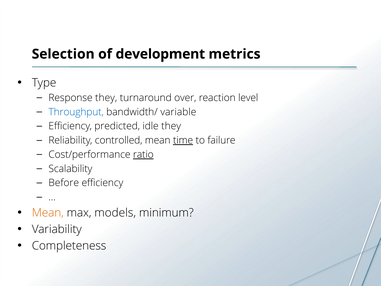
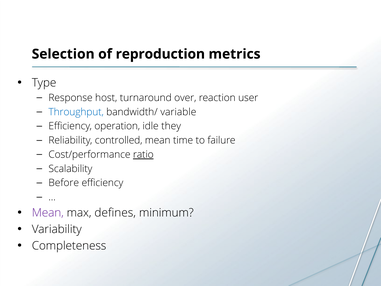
development: development -> reproduction (160, 54)
Response they: they -> host (106, 98)
level: level -> user (248, 98)
predicted: predicted -> operation (117, 126)
time underline: present -> none (183, 140)
Mean colour: orange -> purple (48, 213)
models: models -> defines (115, 213)
